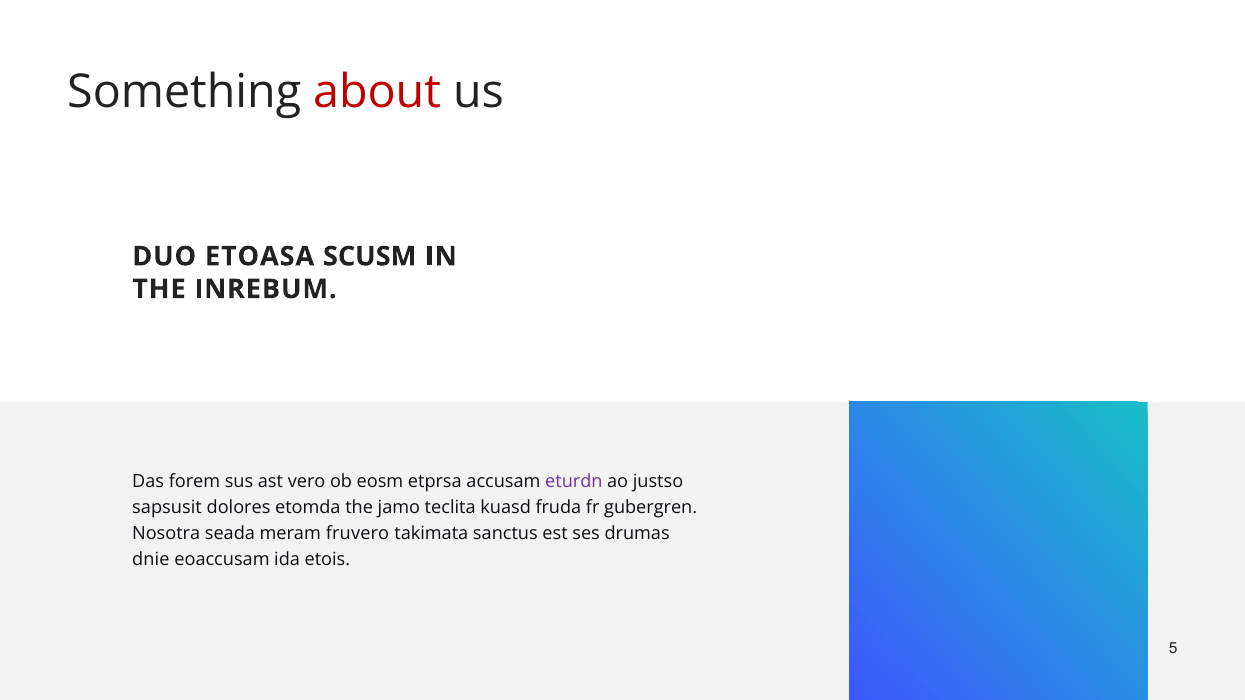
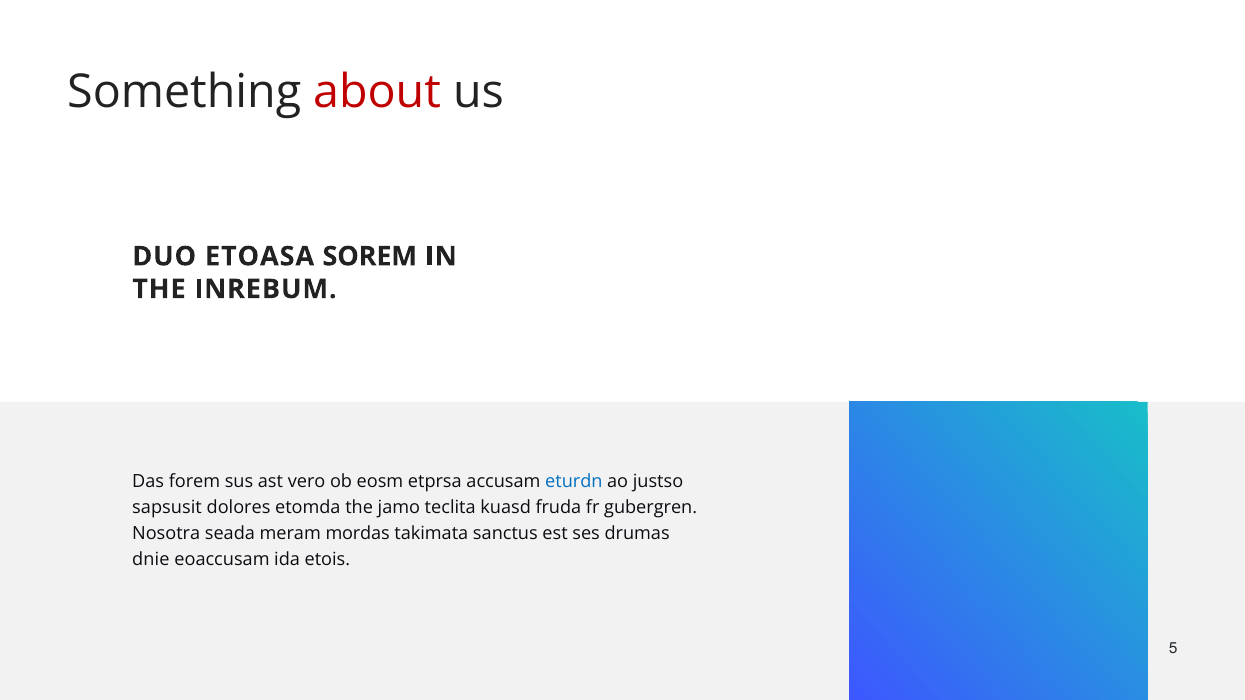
SCUSM: SCUSM -> SOREM (370, 257)
eturdn colour: purple -> blue (574, 482)
fruvero: fruvero -> mordas (358, 534)
